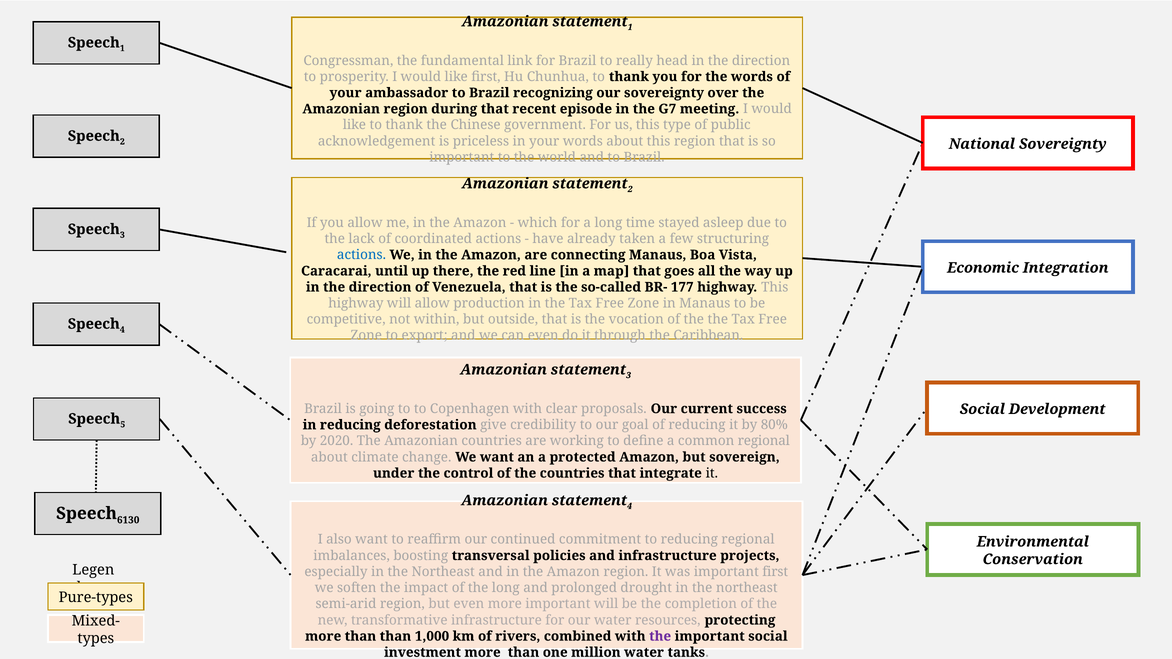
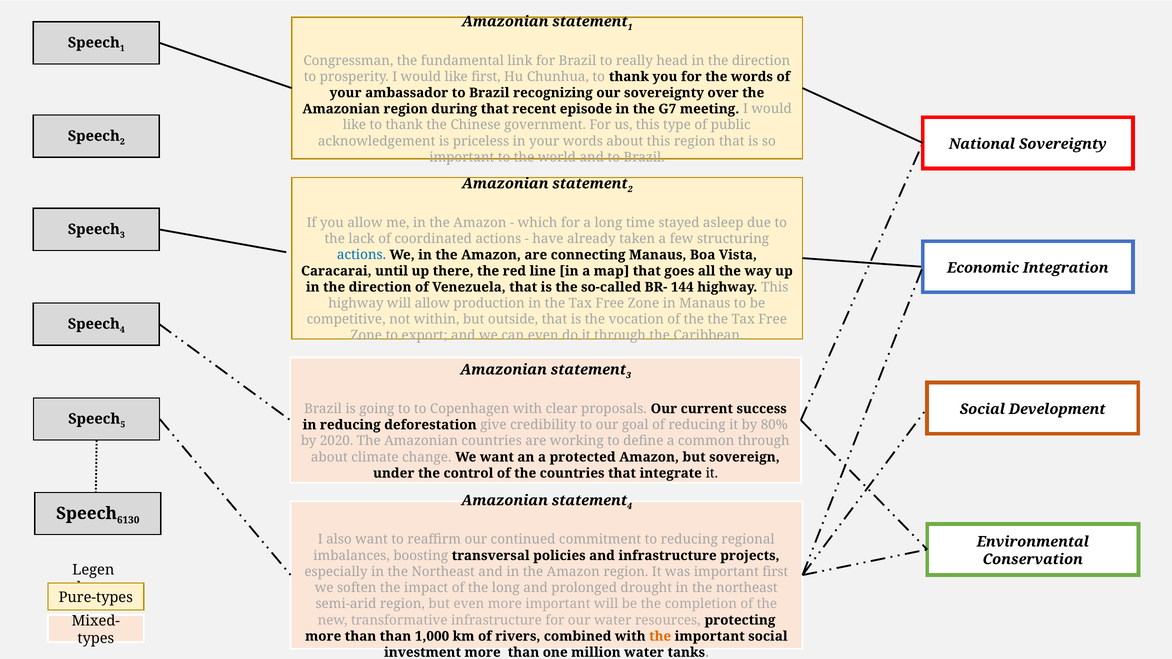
177: 177 -> 144 (682, 287)
common regional: regional -> through (764, 441)
the colour: purple -> orange (660, 636)
